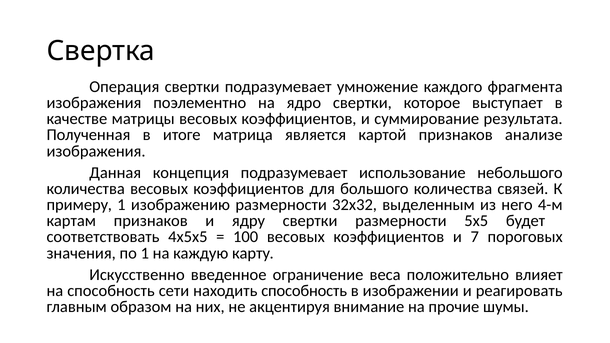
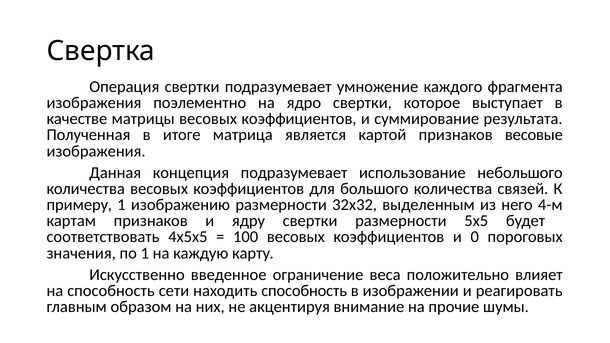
анализе: анализе -> весовые (534, 135)
7: 7 -> 0 (475, 237)
